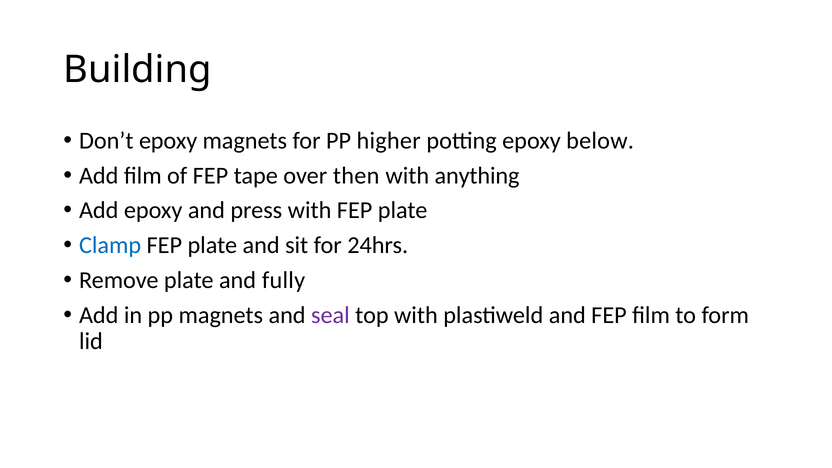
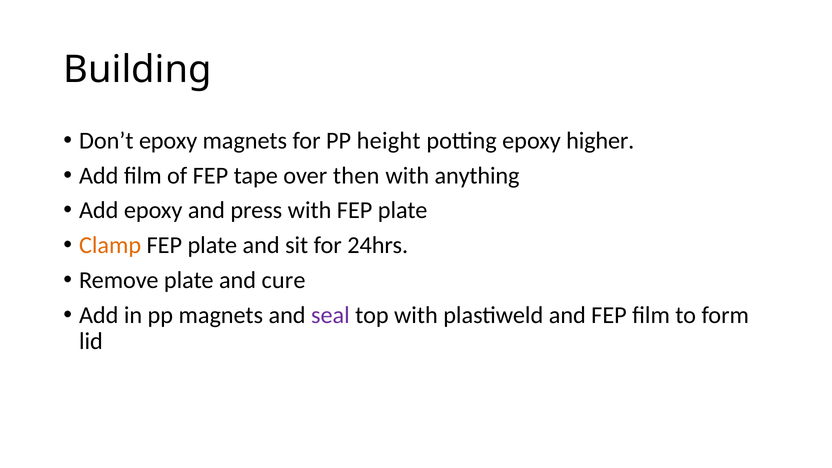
higher: higher -> height (389, 141)
below: below -> higher (600, 141)
Clamp colour: blue -> orange (110, 245)
fully: fully -> cure (284, 280)
